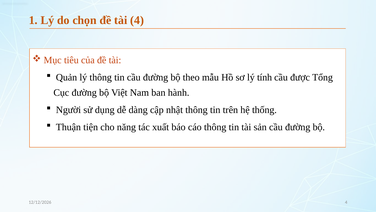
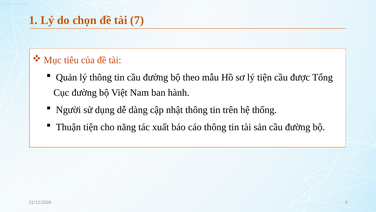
tài 4: 4 -> 7 (137, 20)
lý tính: tính -> tiện (264, 77)
